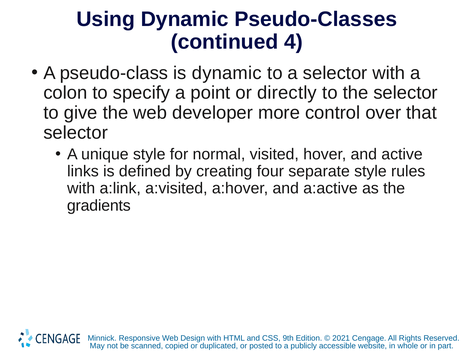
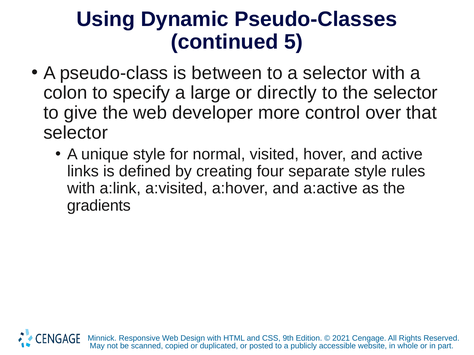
4: 4 -> 5 (294, 42)
is dynamic: dynamic -> between (227, 73)
point: point -> large (211, 93)
